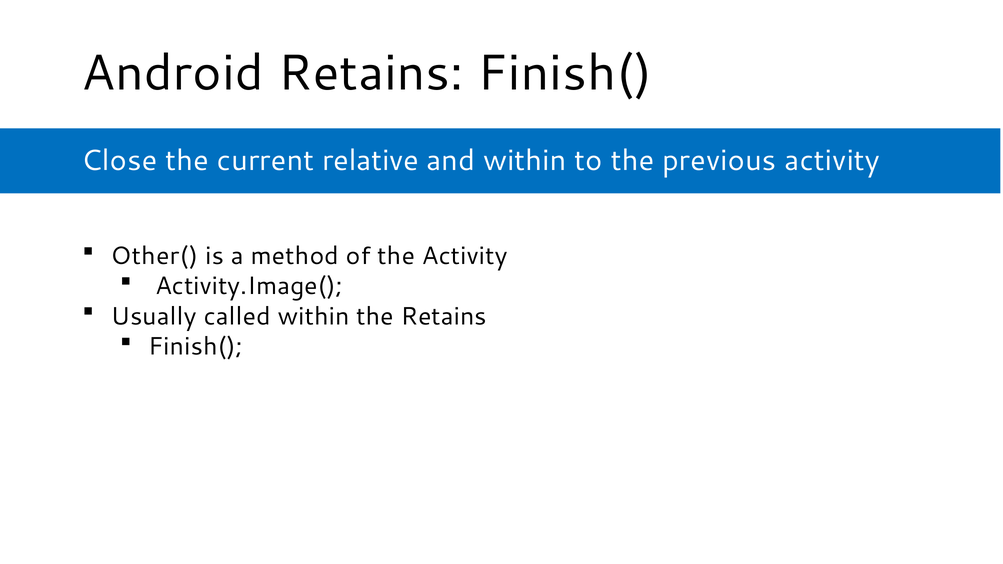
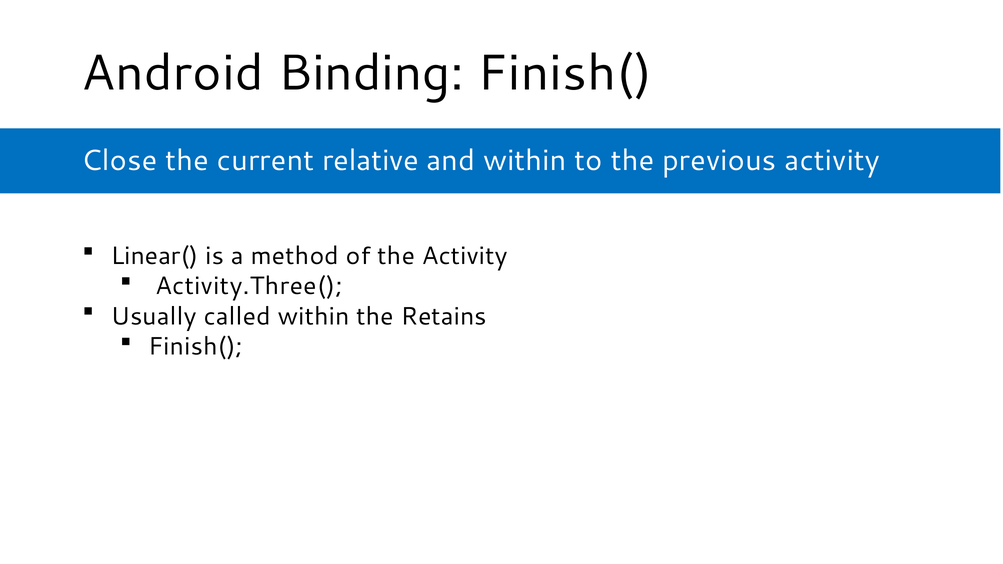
Android Retains: Retains -> Binding (371, 73)
Other(: Other( -> Linear( (155, 256)
Activity.Image(: Activity.Image( -> Activity.Three( (249, 286)
